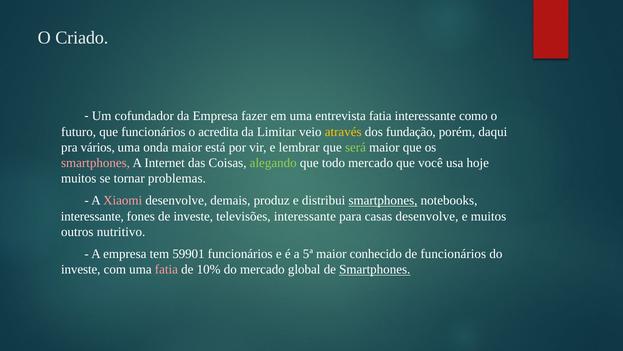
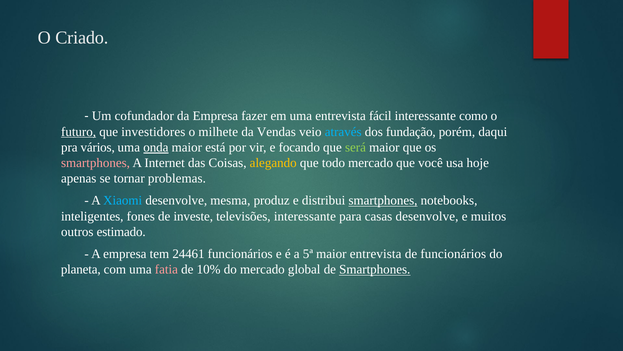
entrevista fatia: fatia -> fácil (380, 116)
futuro underline: none -> present (79, 132)
que funcionários: funcionários -> investidores (153, 132)
acredita: acredita -> milhete (218, 132)
Limitar: Limitar -> Vendas (276, 132)
através colour: yellow -> light blue (343, 132)
onda underline: none -> present (156, 147)
lembrar: lembrar -> focando (299, 147)
alegando colour: light green -> yellow (273, 163)
muitos: muitos -> apenas (79, 178)
Xiaomi colour: pink -> light blue (123, 200)
demais: demais -> mesma (230, 200)
interessante: interessante -> inteligentes (92, 216)
nutritivo: nutritivo -> estimado (121, 232)
59901: 59901 -> 24461 (188, 254)
maior conhecido: conhecido -> entrevista (376, 254)
investe: investe -> planeta (81, 269)
